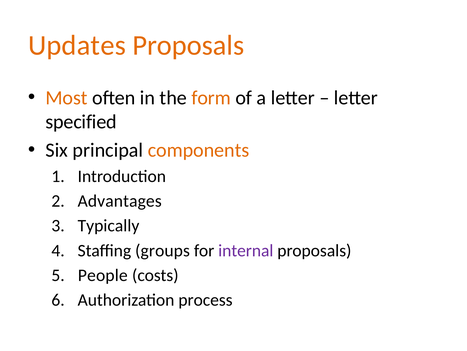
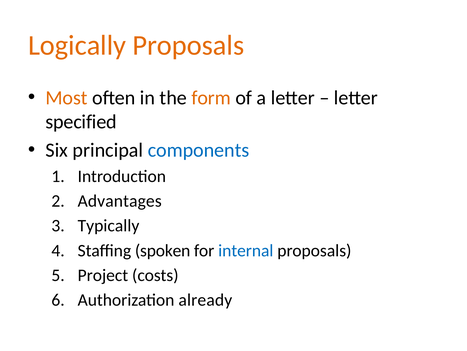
Updates: Updates -> Logically (77, 45)
components colour: orange -> blue (199, 150)
groups: groups -> spoken (163, 250)
internal colour: purple -> blue (246, 250)
People: People -> Project (103, 275)
process: process -> already (205, 299)
